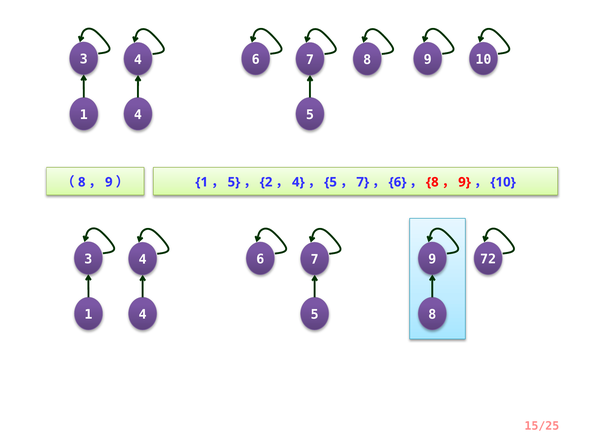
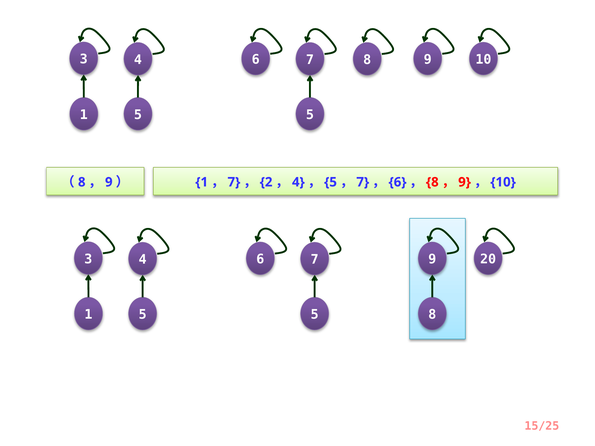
4: 4 -> 5 (138, 115)
5: 5 -> 7 (234, 182)
72: 72 -> 20 (488, 259)
4: 4 -> 5 (143, 315)
